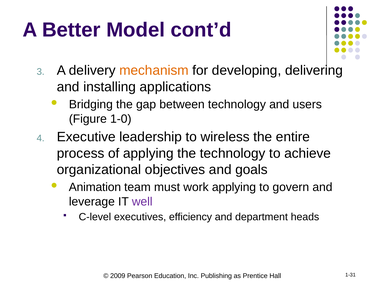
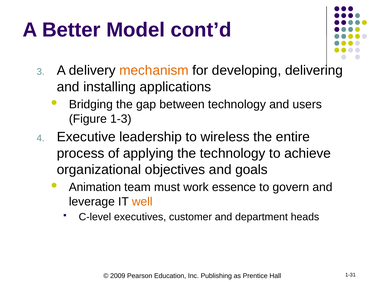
1-0: 1-0 -> 1-3 (121, 119)
work applying: applying -> essence (234, 187)
well colour: purple -> orange (142, 201)
efficiency: efficiency -> customer (190, 216)
